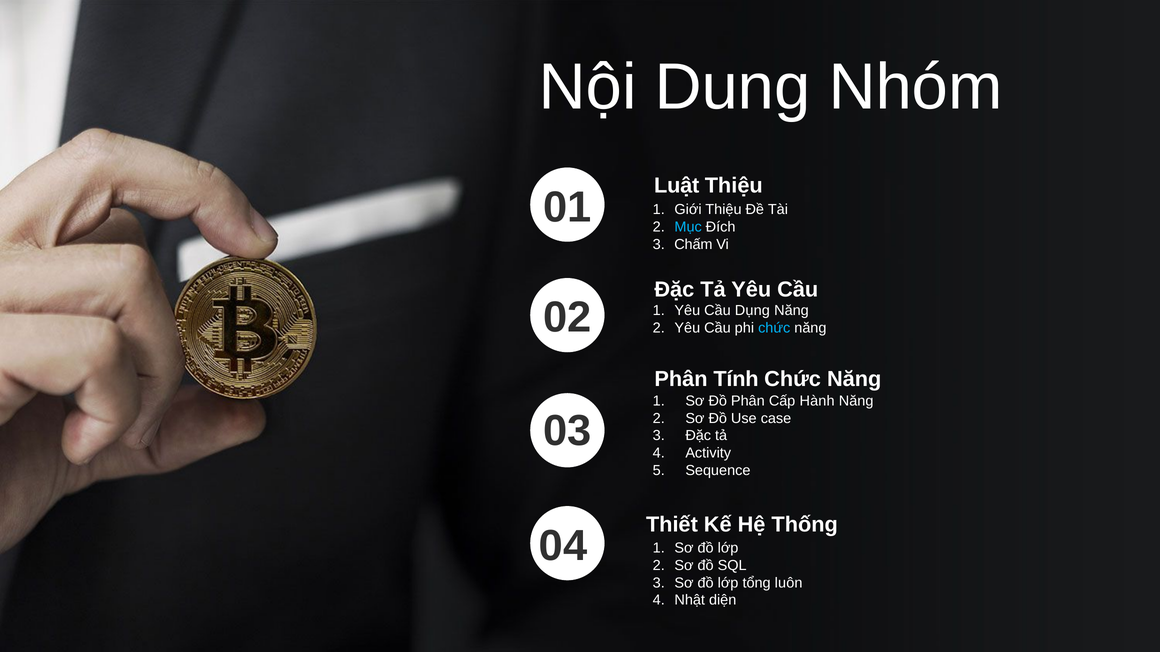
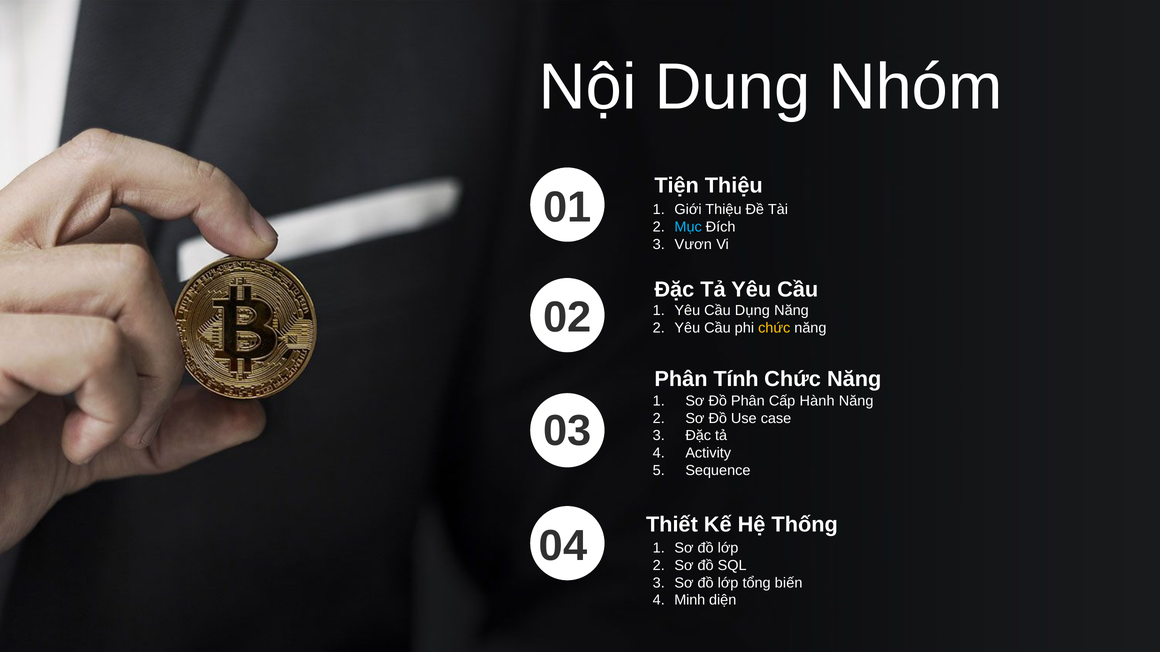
Luật: Luật -> Tiện (677, 186)
Chấm: Chấm -> Vươn (693, 245)
chức colour: light blue -> yellow (774, 328)
luôn: luôn -> biến (789, 583)
Nhật: Nhật -> Minh (690, 601)
